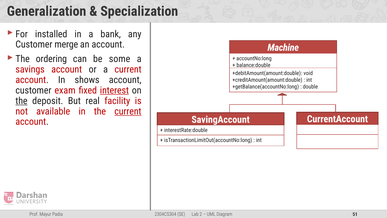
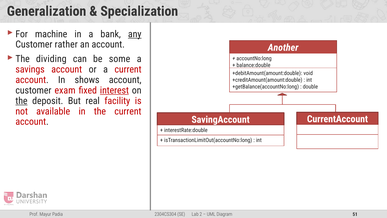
installed: installed -> machine (51, 34)
any underline: none -> present (135, 34)
merge: merge -> rather (66, 44)
Machine: Machine -> Another (283, 47)
ordering: ordering -> dividing (51, 59)
current underline: present -> none (128, 111)
